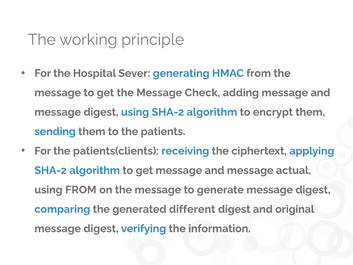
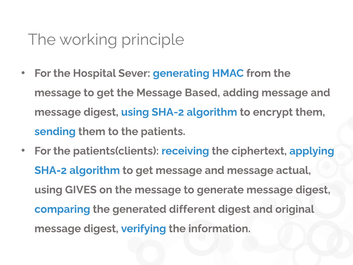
Check: Check -> Based (202, 93)
using FROM: FROM -> GIVES (81, 190)
